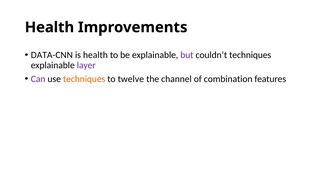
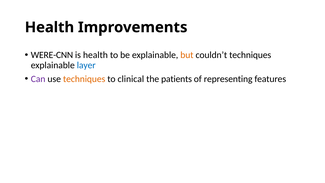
DATA-CNN: DATA-CNN -> WERE-CNN (52, 55)
but colour: purple -> orange (187, 55)
layer colour: purple -> blue (86, 65)
twelve: twelve -> clinical (131, 79)
channel: channel -> patients (177, 79)
combination: combination -> representing (228, 79)
